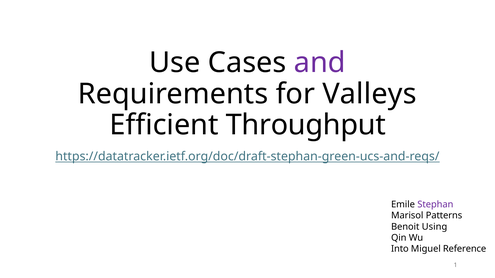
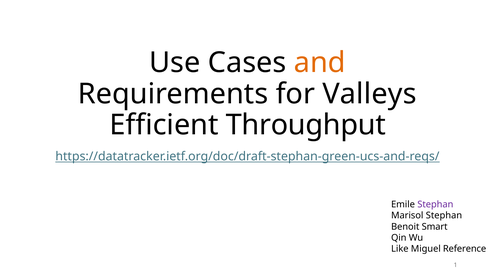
and colour: purple -> orange (320, 63)
Marisol Patterns: Patterns -> Stephan (444, 216)
Using: Using -> Smart (435, 227)
Into: Into -> Like (400, 249)
